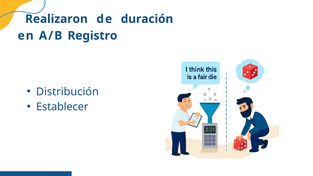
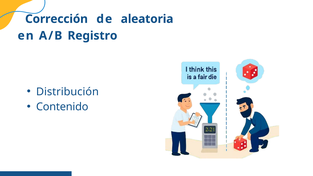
Realizaron: Realizaron -> Corrección (56, 19)
duración: duración -> aleatoria (147, 19)
Establecer: Establecer -> Contenido (62, 107)
